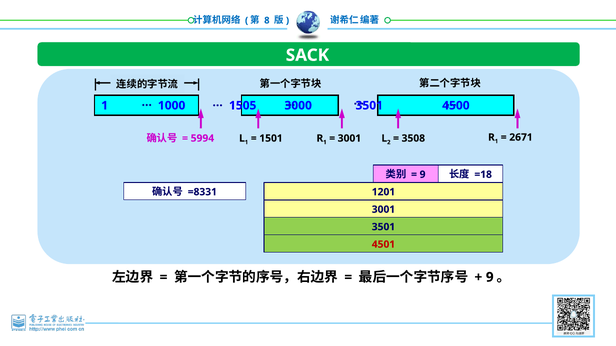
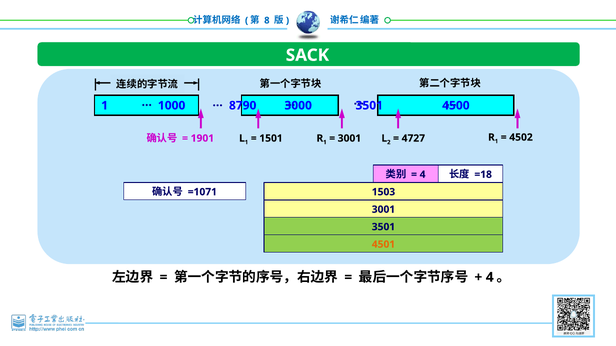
1505: 1505 -> 8790 (243, 106)
5994: 5994 -> 1901 (202, 138)
3508: 3508 -> 4727 (413, 138)
2671: 2671 -> 4502 (521, 137)
9: 9 -> 4 (423, 175)
=8331: =8331 -> =1071 (202, 192)
1201: 1201 -> 1503 (383, 192)
4501 colour: red -> orange (383, 245)
9: 9 -> 4 (490, 278)
